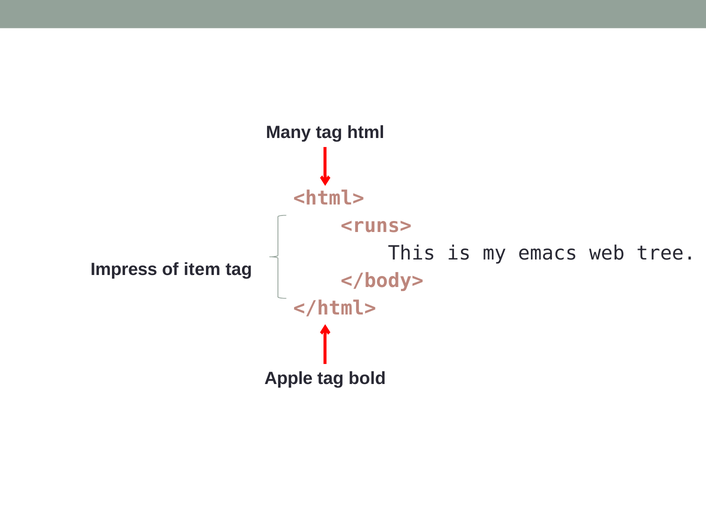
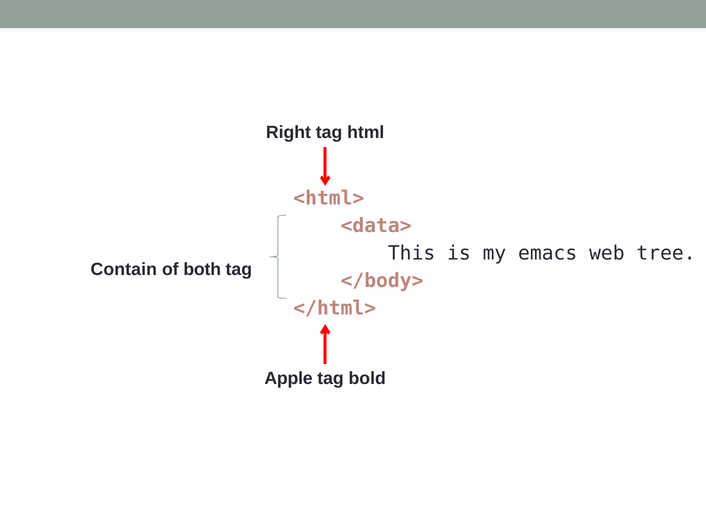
Many: Many -> Right (288, 132)
<runs>: <runs> -> <data> (376, 226)
Impress: Impress -> Contain (124, 269)
item: item -> both (202, 269)
